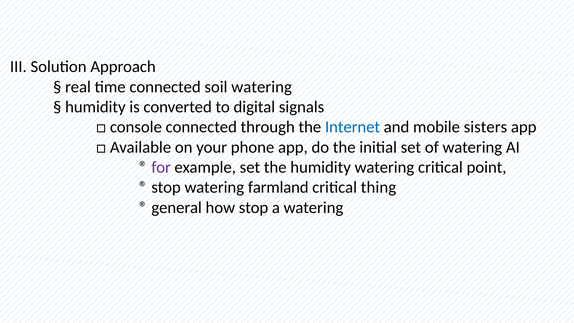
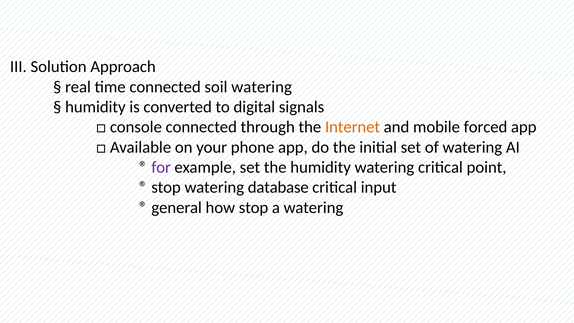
Internet colour: blue -> orange (353, 127)
sisters: sisters -> forced (486, 127)
farmland: farmland -> database (278, 187)
thing: thing -> input (379, 187)
